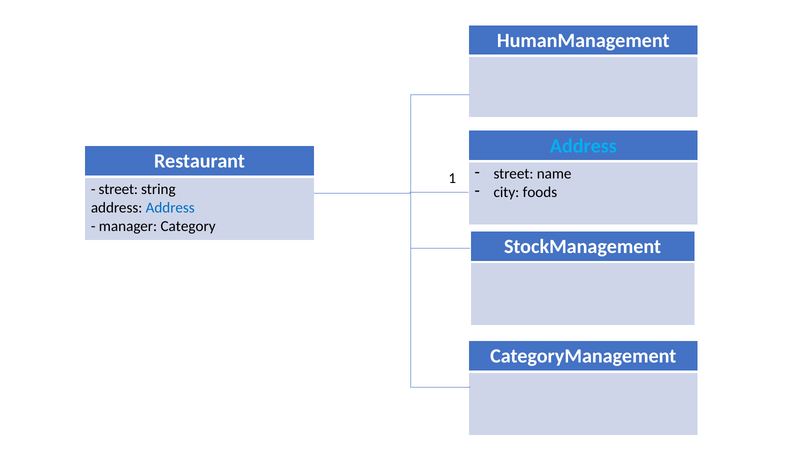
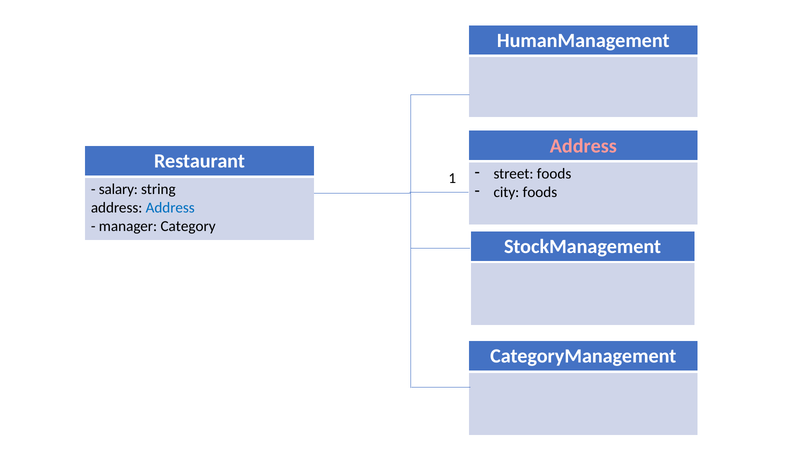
Address colour: light blue -> pink (583, 146)
street name: name -> foods (554, 174)
street: street -> salary (118, 189)
